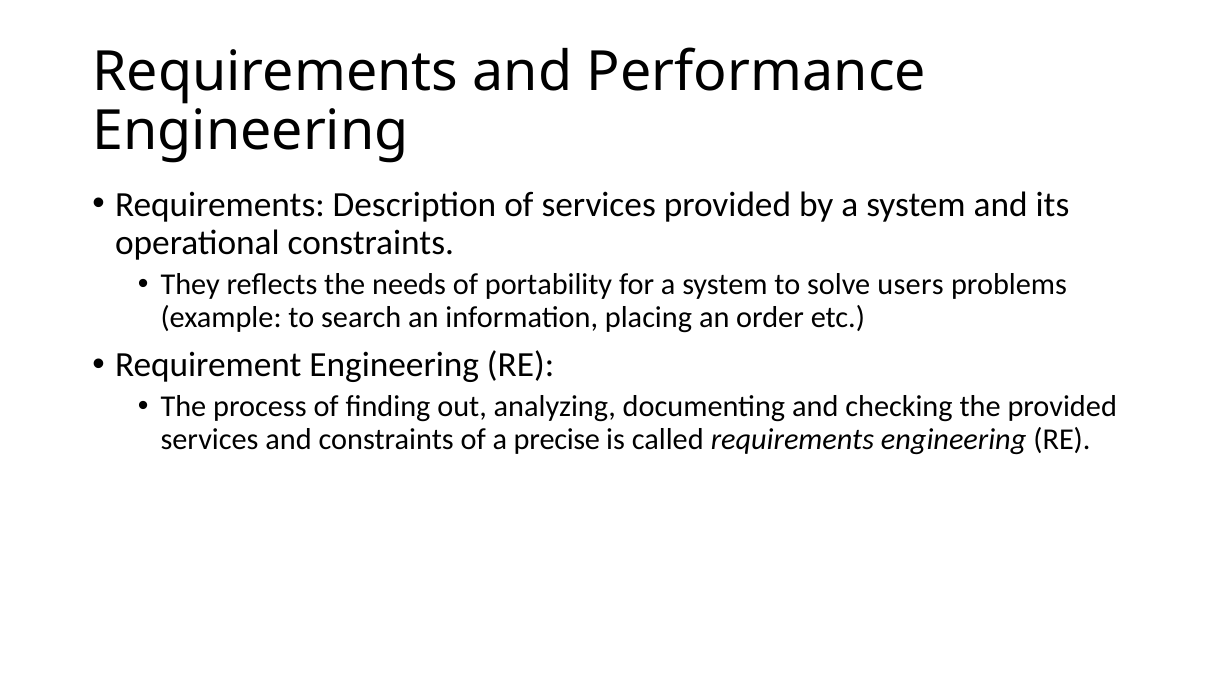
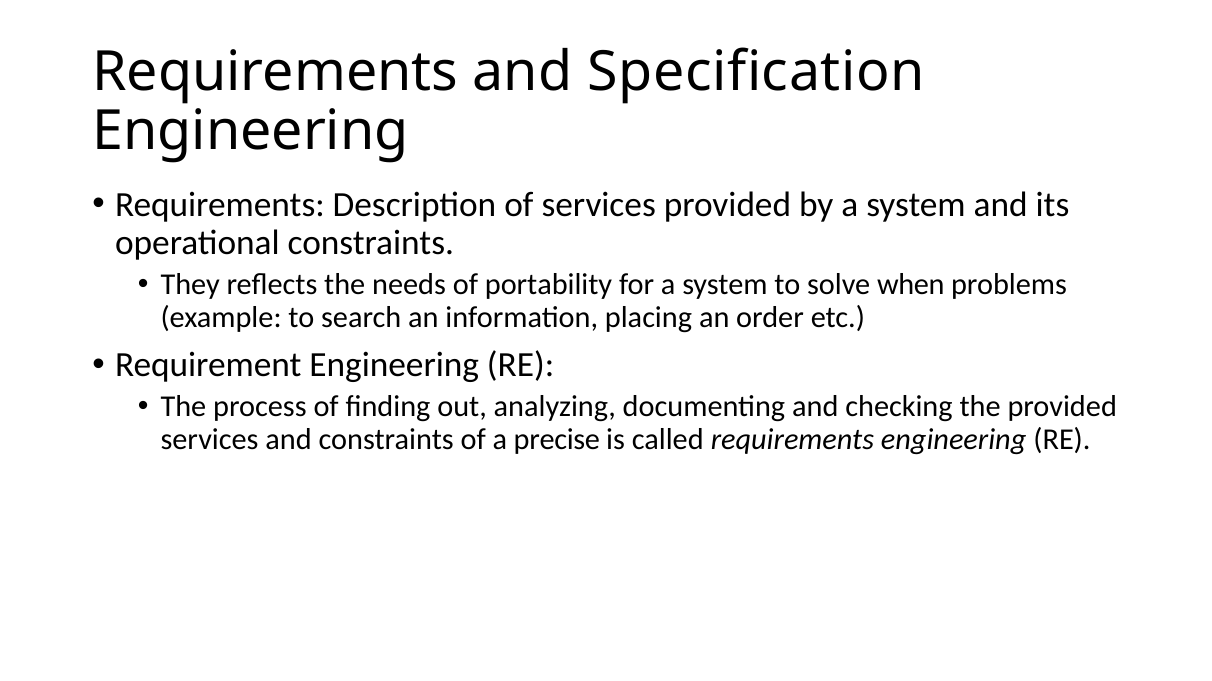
Performance: Performance -> Specification (756, 72)
users: users -> when (911, 285)
